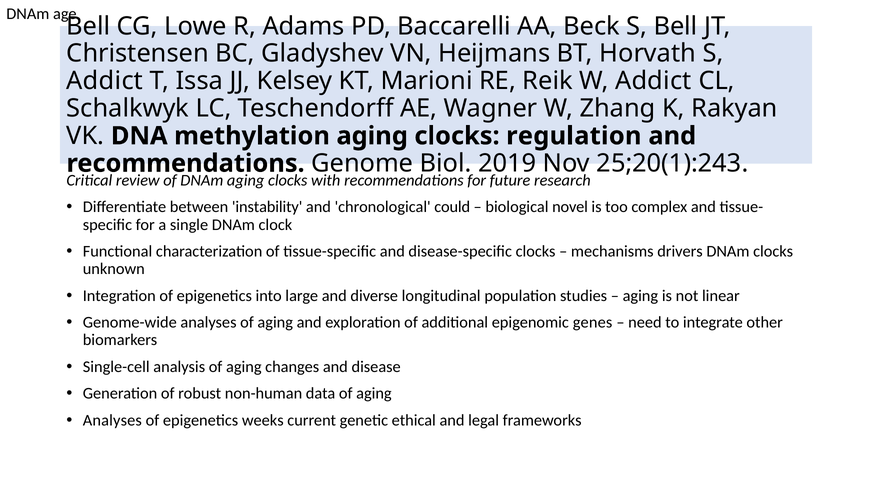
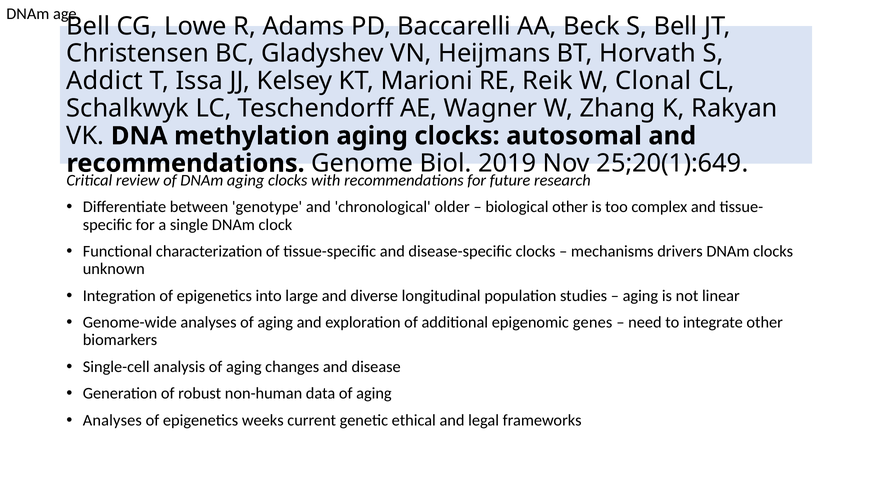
W Addict: Addict -> Clonal (653, 81)
regulation: regulation -> autosomal (574, 136)
25;20(1):243: 25;20(1):243 -> 25;20(1):649 (672, 164)
instability: instability -> genotype (267, 207)
could: could -> older (452, 207)
biological novel: novel -> other (570, 207)
